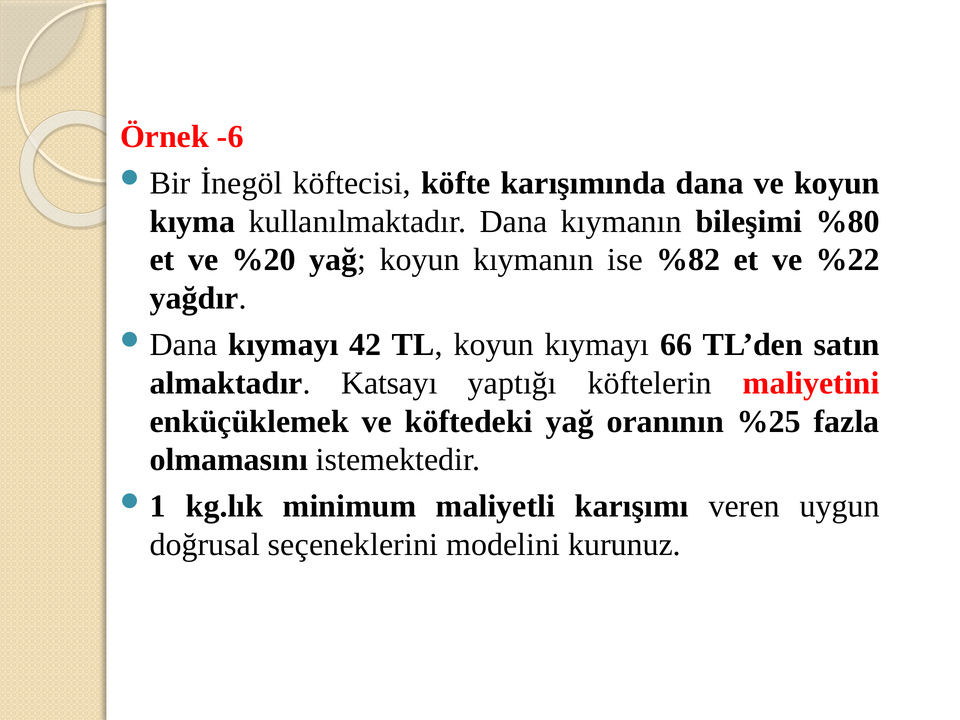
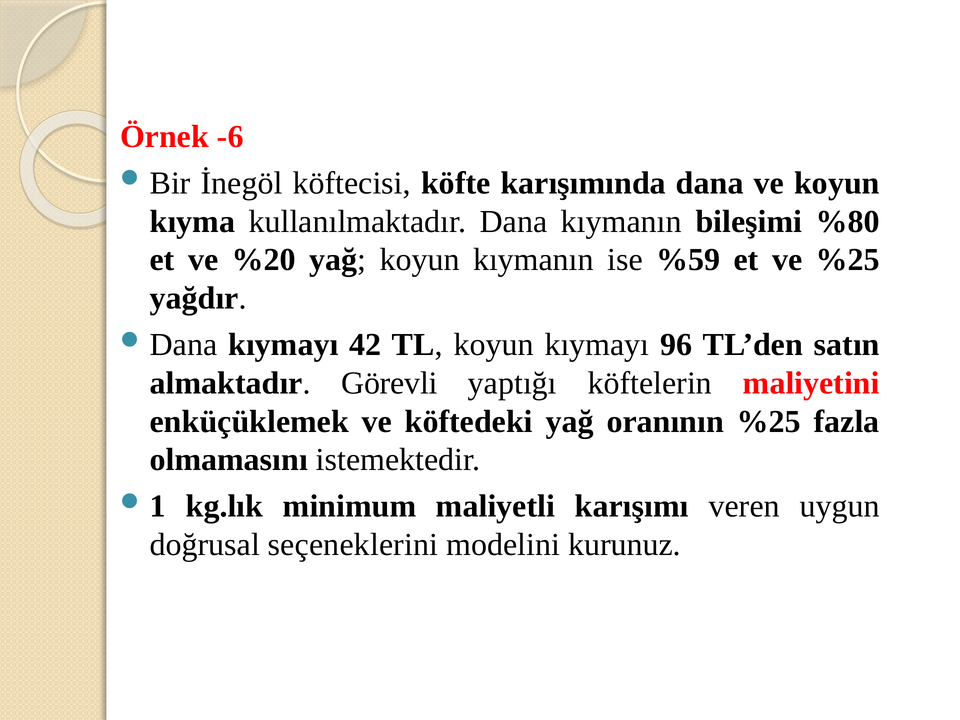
%82: %82 -> %59 (688, 260)
ve %22: %22 -> %25 (848, 260)
66: 66 -> 96 (676, 345)
Katsayı: Katsayı -> Görevli (389, 383)
